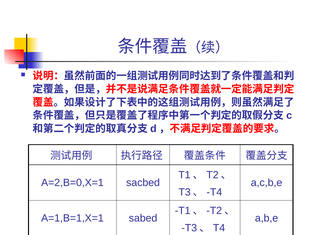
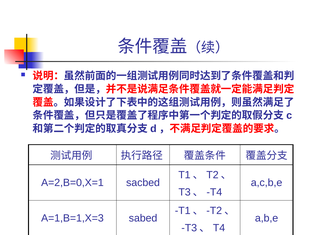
A=1,B=1,X=1: A=1,B=1,X=1 -> A=1,B=1,X=3 (72, 219)
